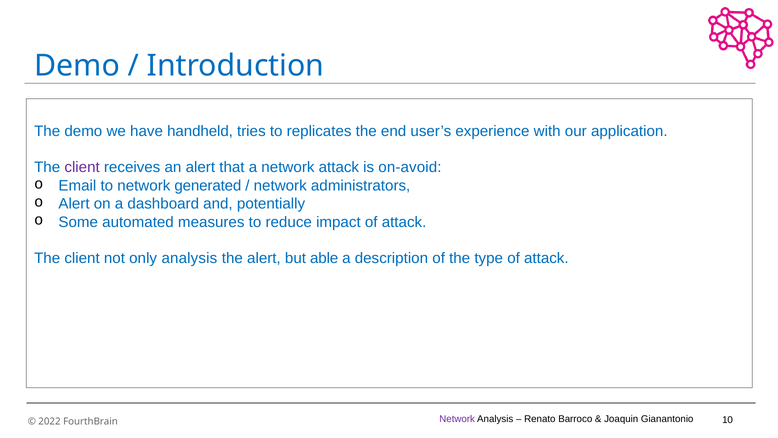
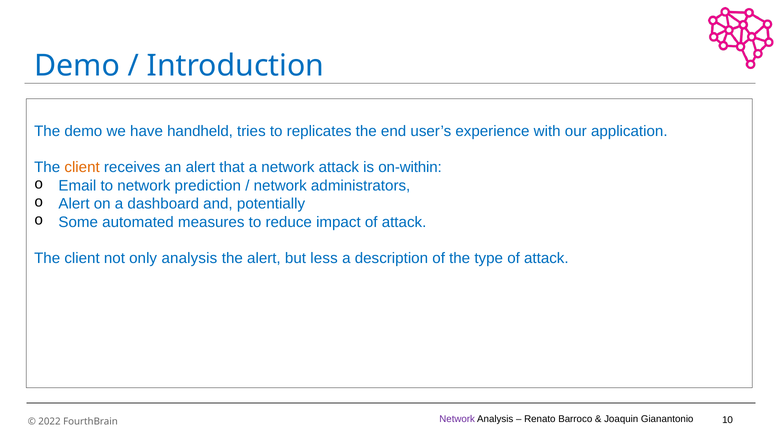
client colour: purple -> orange (82, 167)
on-avoid: on-avoid -> on-within (410, 167)
generated: generated -> prediction (208, 185)
able: able -> less (324, 258)
